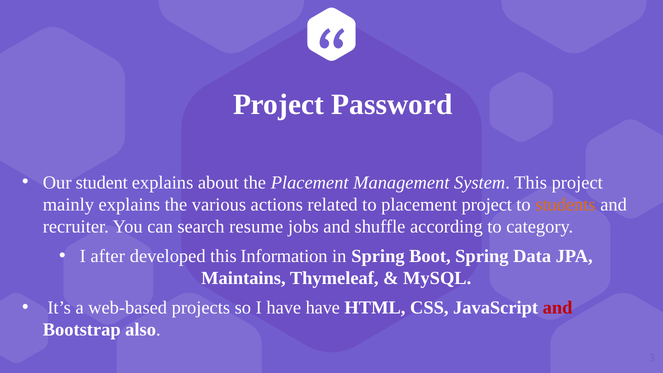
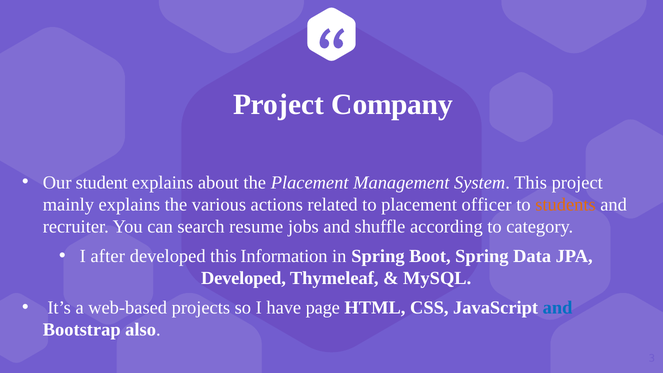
Password: Password -> Company (392, 104)
placement project: project -> officer (487, 205)
Maintains: Maintains -> Developed (243, 278)
have have: have -> page (323, 308)
and colour: red -> blue (558, 308)
